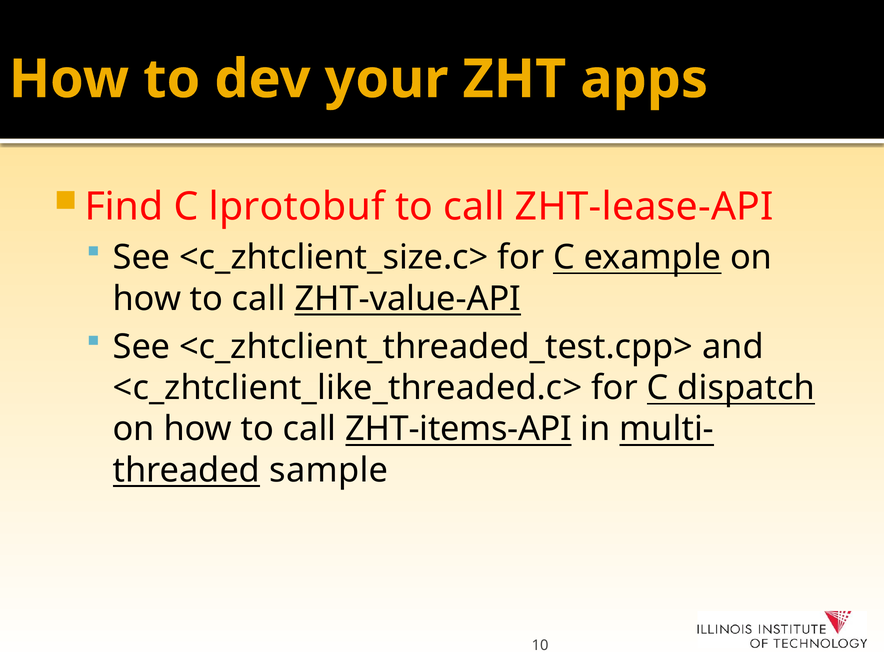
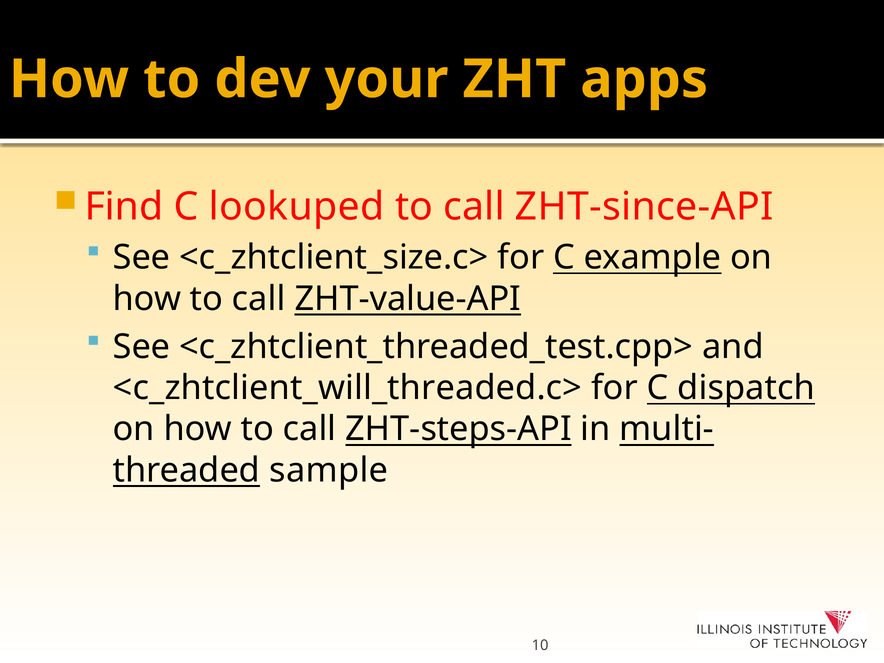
lprotobuf: lprotobuf -> lookuped (297, 207)
ZHT-lease-API: ZHT-lease-API -> ZHT-since-API (644, 207)
<c_zhtclient_like_threaded.c>: <c_zhtclient_like_threaded.c> -> <c_zhtclient_will_threaded.c> (347, 388)
ZHT-items-API: ZHT-items-API -> ZHT-steps-API (459, 429)
